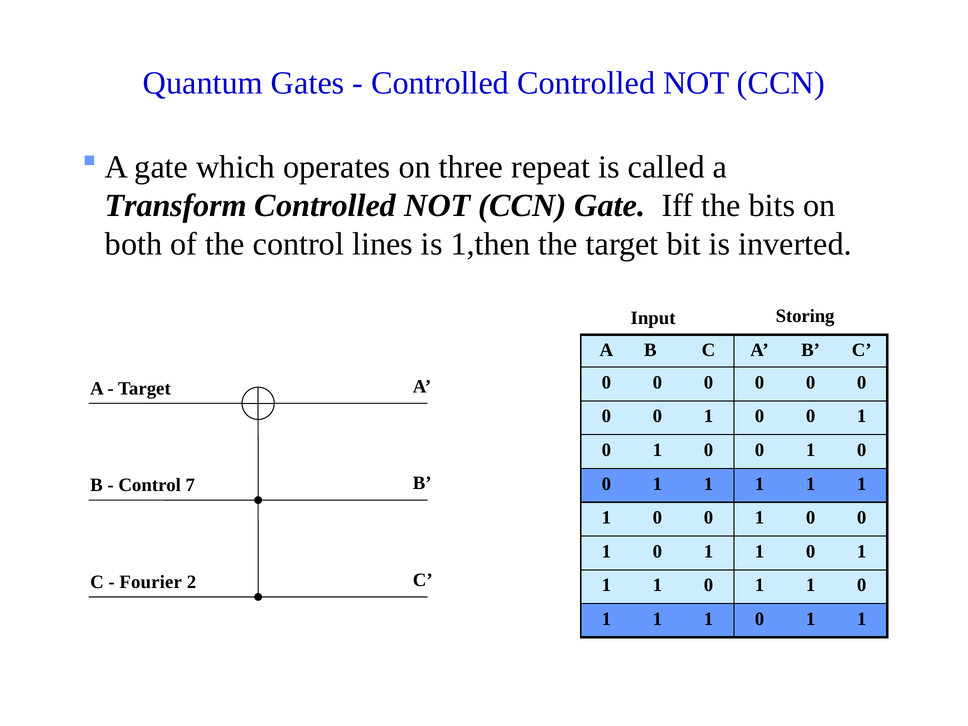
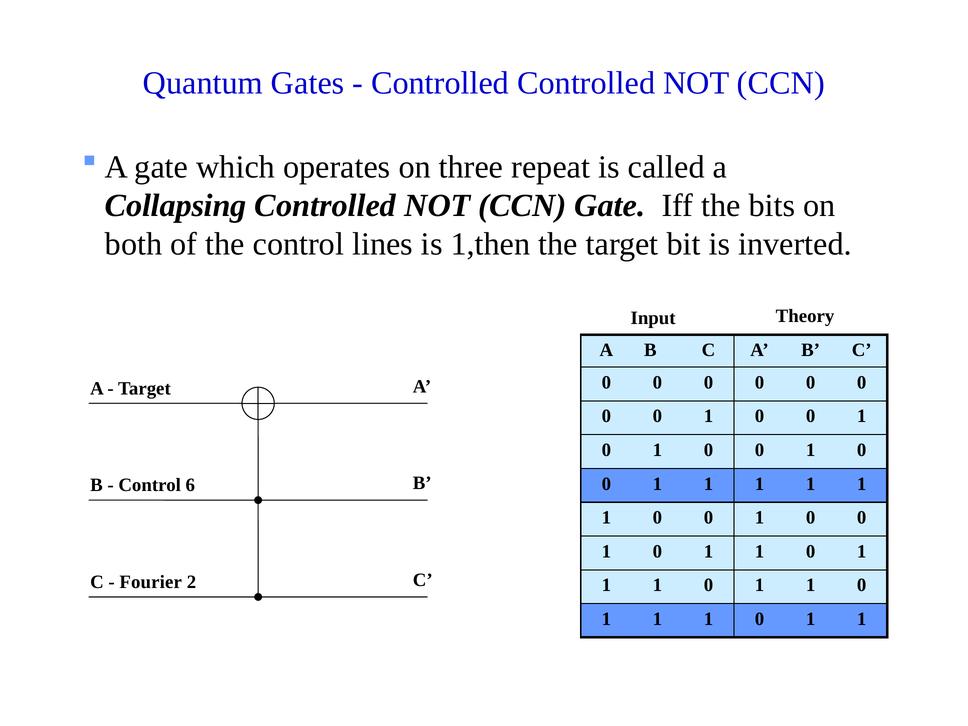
Transform: Transform -> Collapsing (176, 206)
Storing: Storing -> Theory (805, 316)
7: 7 -> 6 (190, 485)
